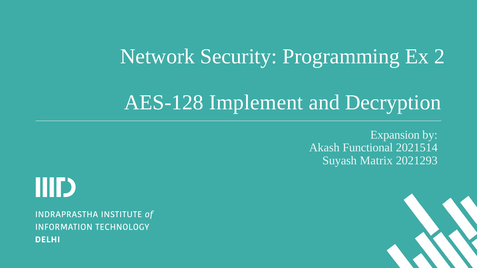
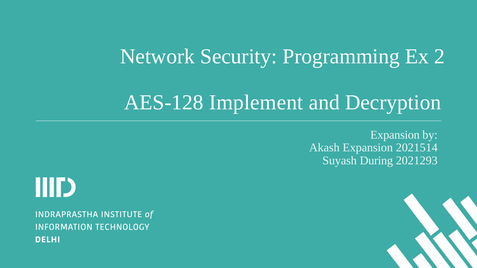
Akash Functional: Functional -> Expansion (368, 148)
Matrix: Matrix -> During (376, 161)
